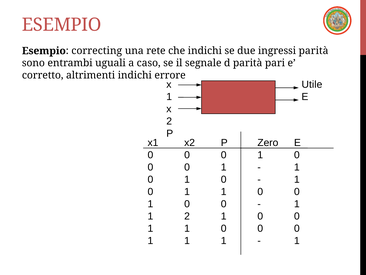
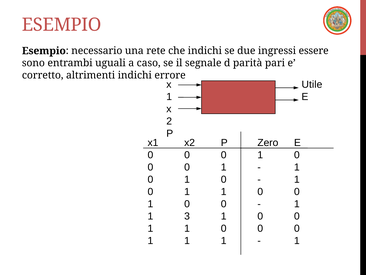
correcting: correcting -> necessario (97, 51)
ingressi parità: parità -> essere (314, 51)
1 2: 2 -> 3 (187, 216)
